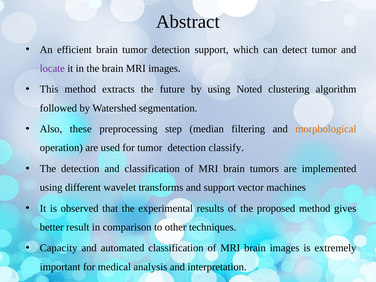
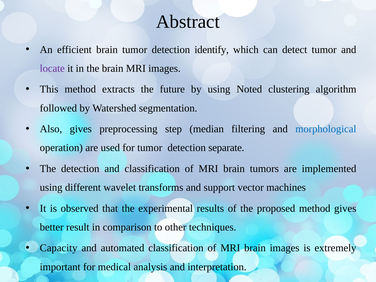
detection support: support -> identify (212, 50)
Also these: these -> gives (81, 129)
morphological colour: orange -> blue (326, 129)
classify: classify -> separate (226, 148)
